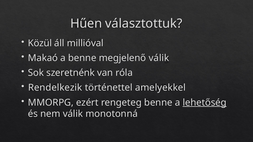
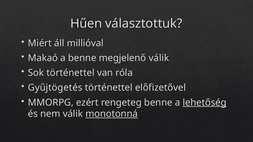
Közül: Közül -> Miért (40, 43)
Sok szeretnénk: szeretnénk -> történettel (70, 73)
Rendelkezik: Rendelkezik -> Gyűjtögetés (55, 88)
amelyekkel: amelyekkel -> előfizetővel (160, 88)
monotonná underline: none -> present (112, 114)
